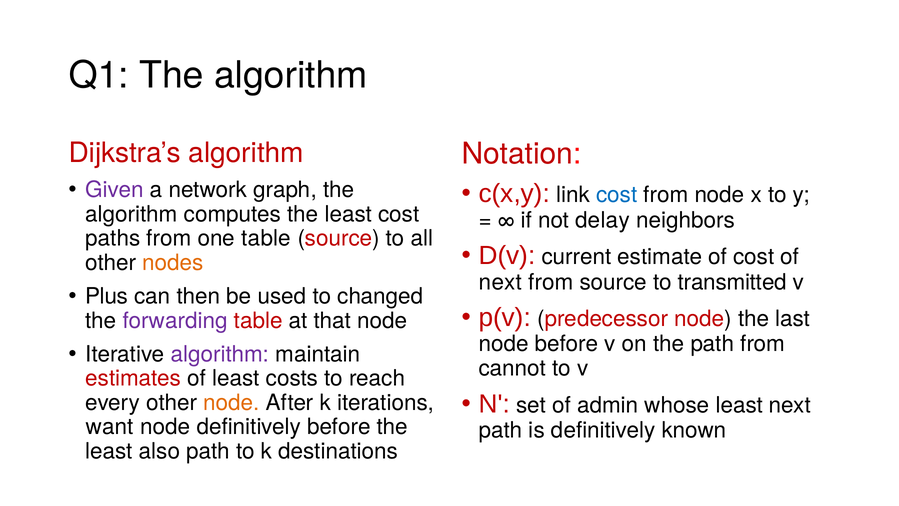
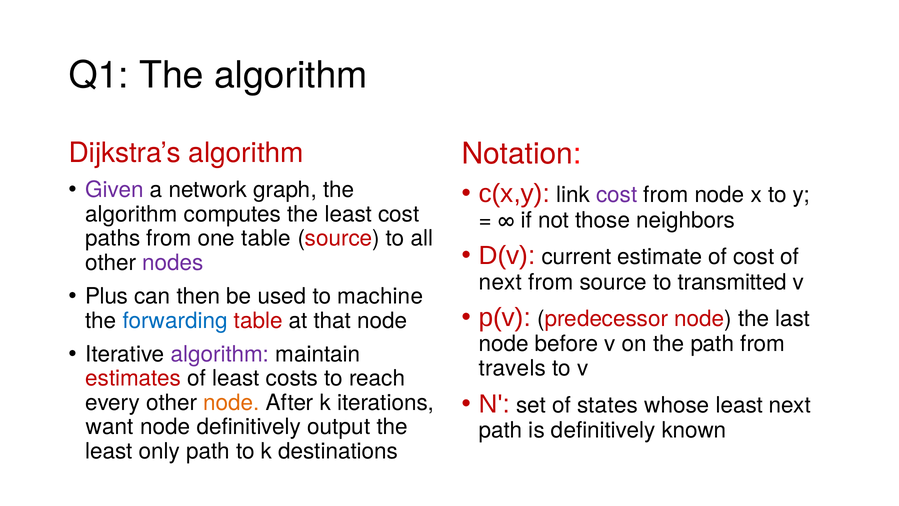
cost colour: blue -> purple (617, 195)
delay: delay -> those (603, 220)
nodes colour: orange -> purple (173, 262)
changed: changed -> machine (380, 296)
forwarding colour: purple -> blue (175, 320)
cannot: cannot -> travels (512, 368)
admin: admin -> states (608, 405)
definitively before: before -> output (339, 427)
also: also -> only (160, 451)
